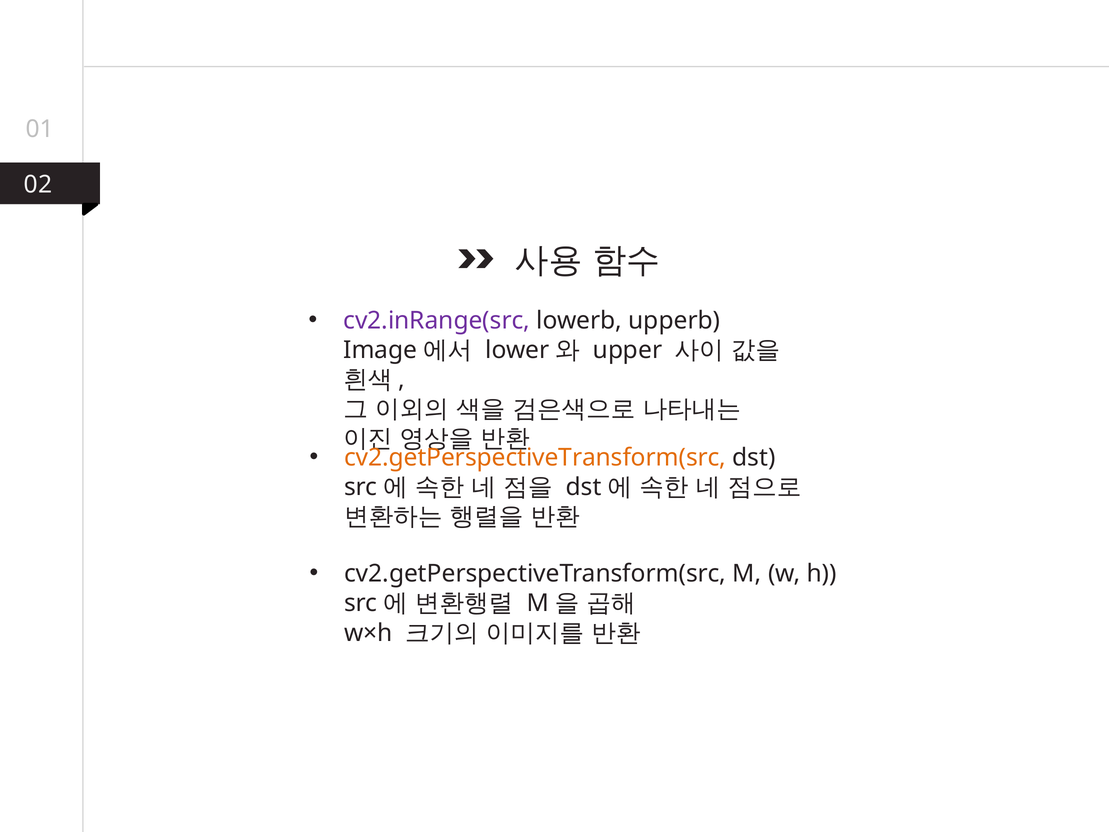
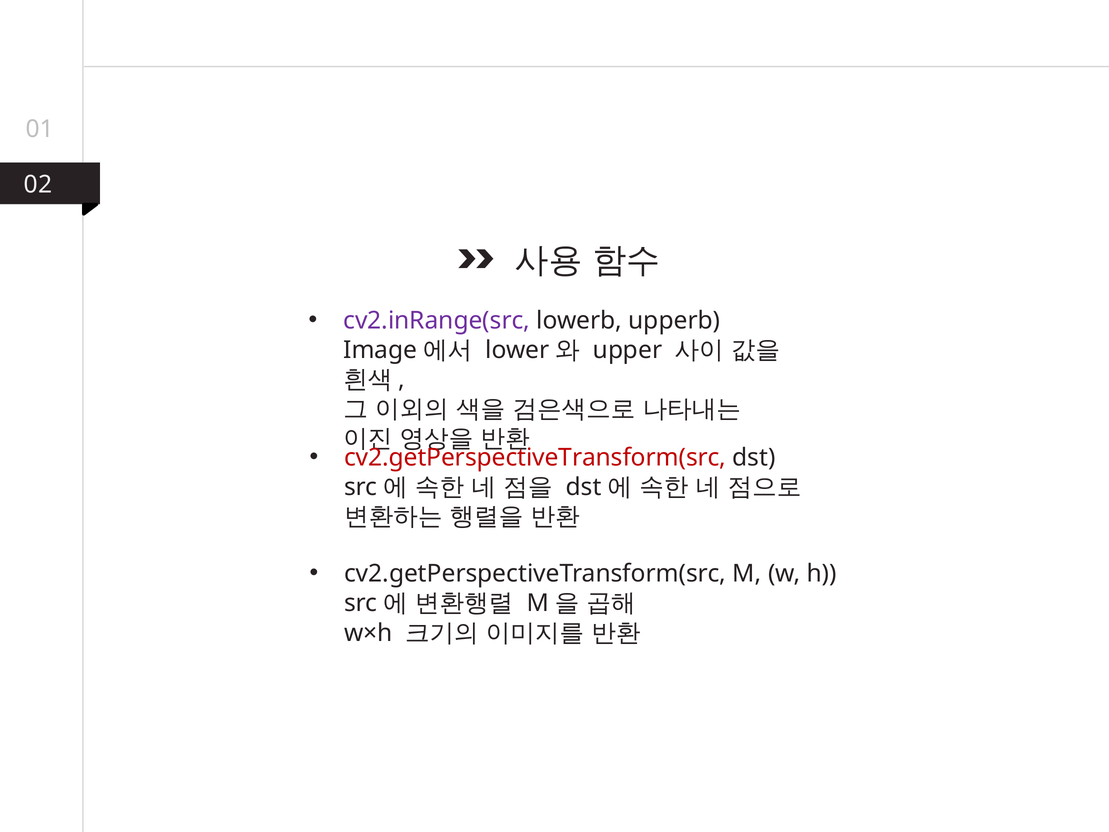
cv2.getPerspectiveTransform(src colour: orange -> red (535, 457)
